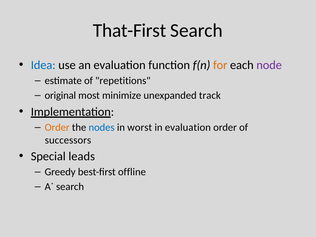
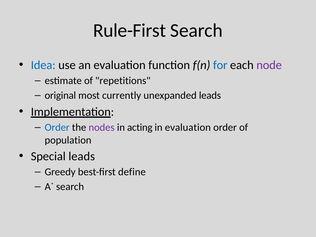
That-First: That-First -> Rule-First (130, 31)
for colour: orange -> blue (220, 65)
minimize: minimize -> currently (122, 96)
unexpanded track: track -> leads (210, 96)
Order colour: orange -> blue (57, 127)
nodes colour: blue -> purple (102, 127)
worst: worst -> acting (140, 127)
successors: successors -> population (68, 140)
offline: offline -> define (132, 172)
